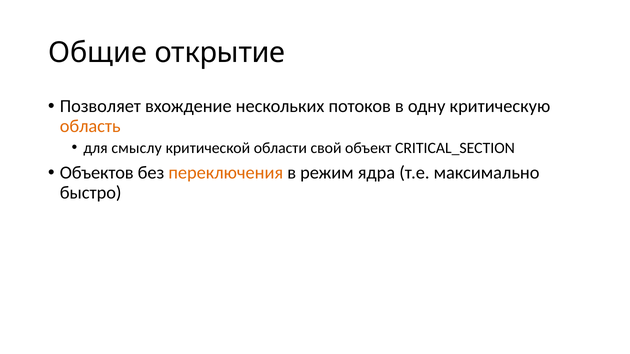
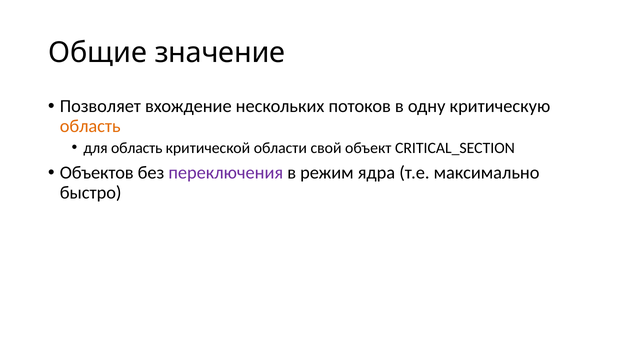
открытие: открытие -> значение (220, 53)
для смыслу: смыслу -> область (137, 148)
переключения colour: orange -> purple (226, 173)
